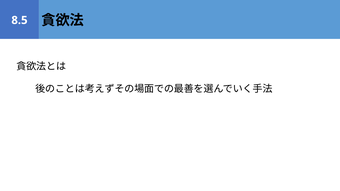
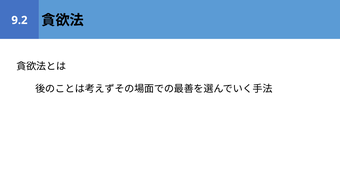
8.5: 8.5 -> 9.2 (19, 20)
